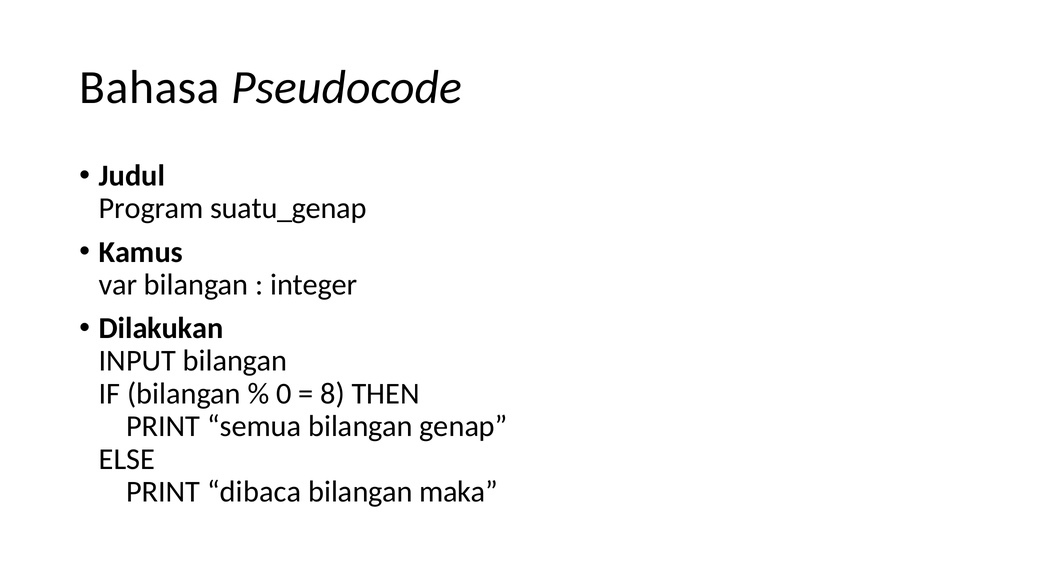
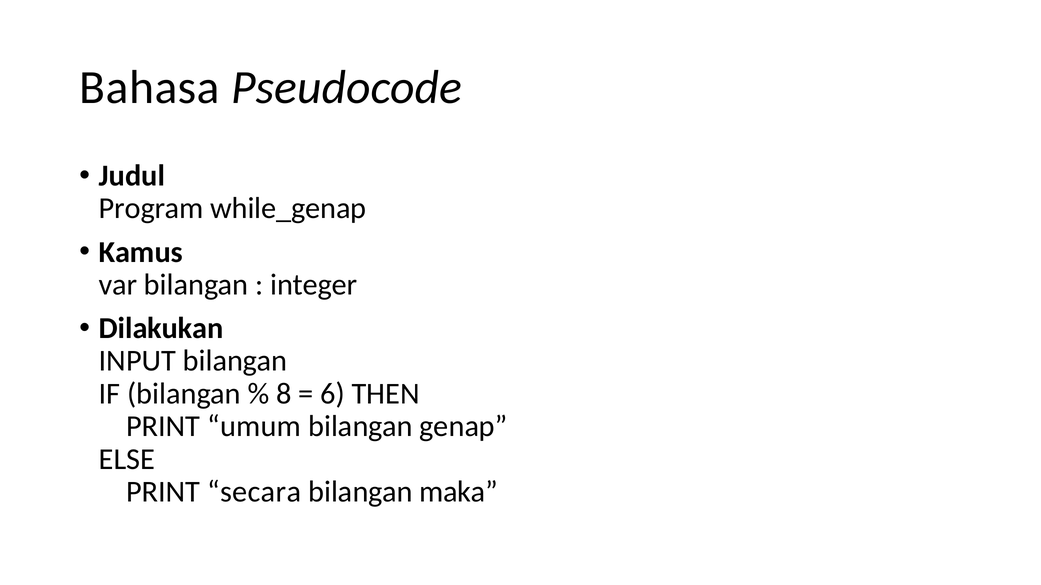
suatu_genap: suatu_genap -> while_genap (288, 209)
0: 0 -> 8 (284, 394)
8: 8 -> 6 (333, 394)
semua: semua -> umum (254, 427)
dibaca: dibaca -> secara (254, 492)
